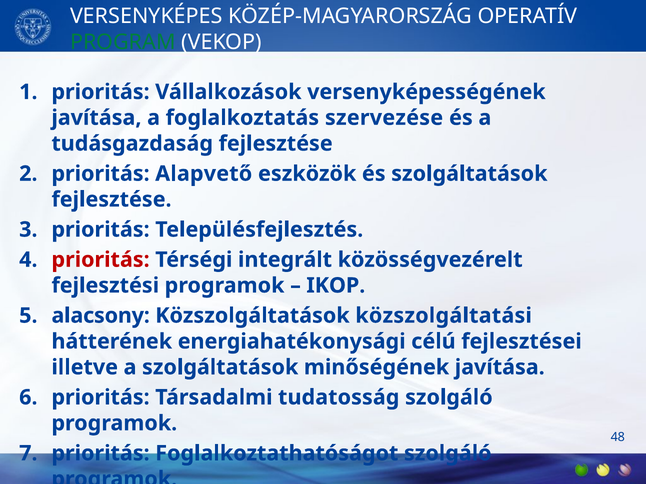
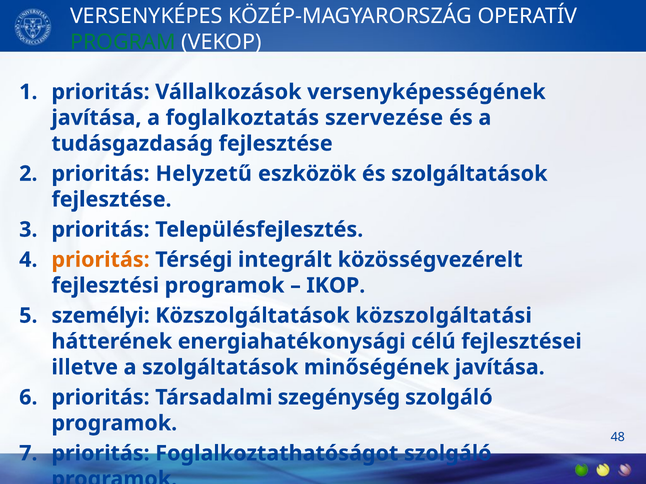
Alapvető: Alapvető -> Helyzetű (204, 174)
prioritás colour: red -> orange (101, 260)
alacsony: alacsony -> személyi (101, 316)
tudatosság: tudatosság -> szegénység (339, 398)
